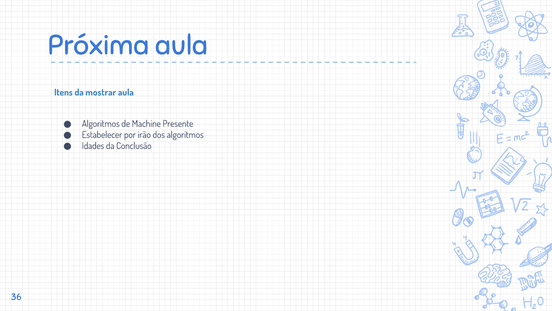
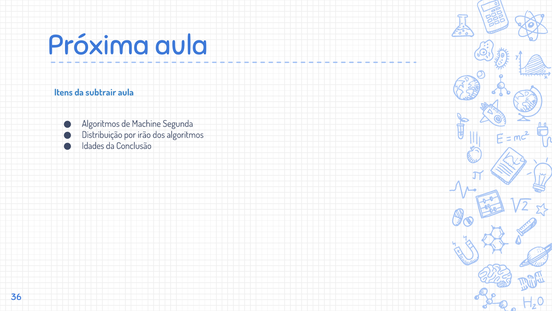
mostrar: mostrar -> subtrair (101, 92)
Presente: Presente -> Segunda (178, 124)
Estabelecer: Estabelecer -> Distribuição (102, 135)
